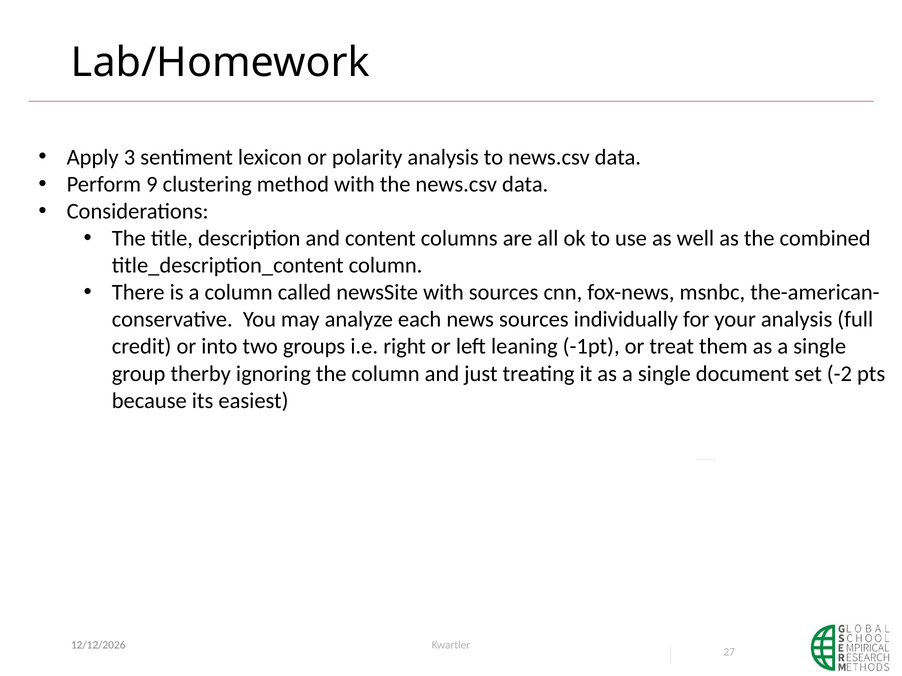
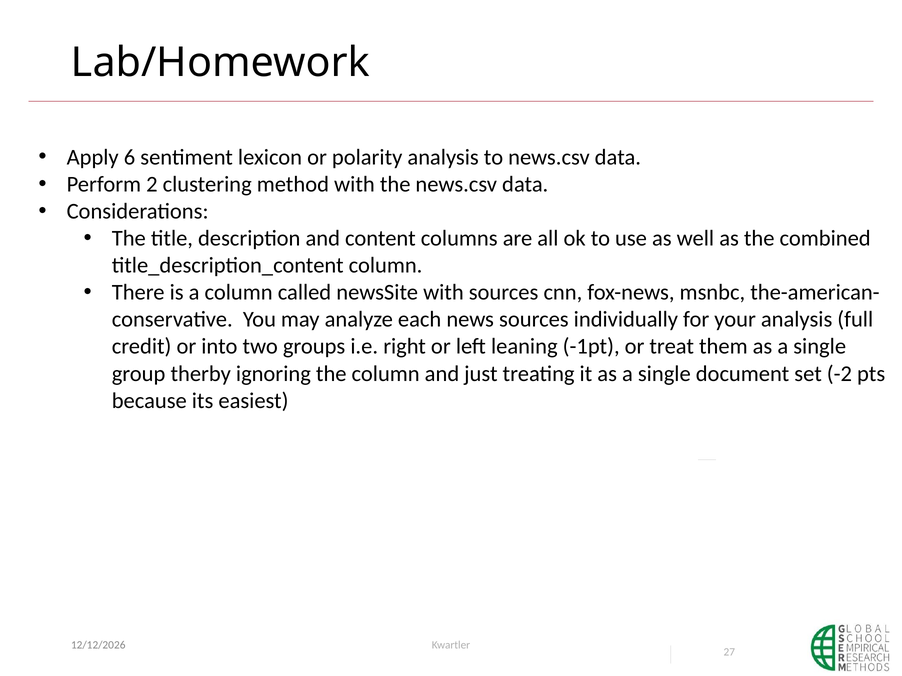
3: 3 -> 6 (130, 157)
9: 9 -> 2 (152, 184)
